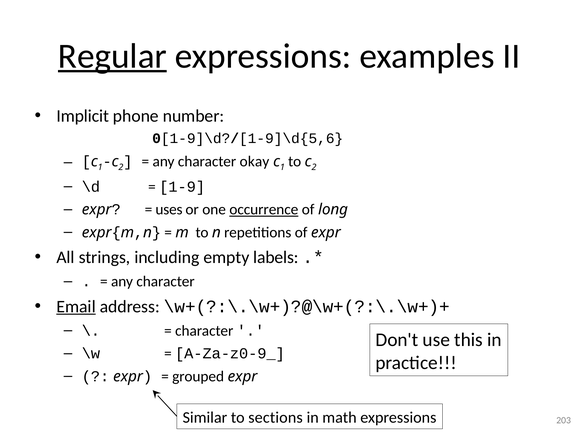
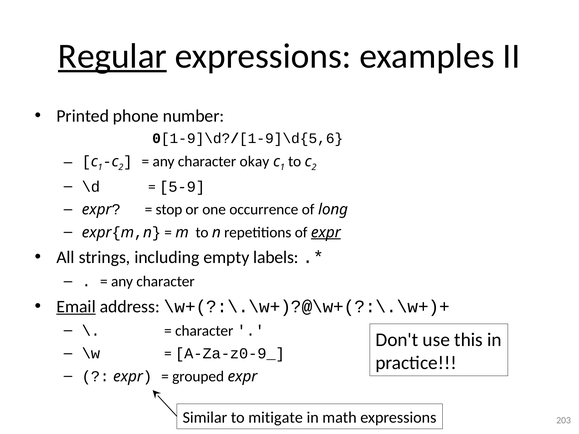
Implicit: Implicit -> Printed (83, 116)
1-9: 1-9 -> 5-9 (182, 187)
uses: uses -> stop (169, 210)
occurrence underline: present -> none (264, 210)
expr underline: none -> present (326, 232)
sections: sections -> mitigate (276, 418)
